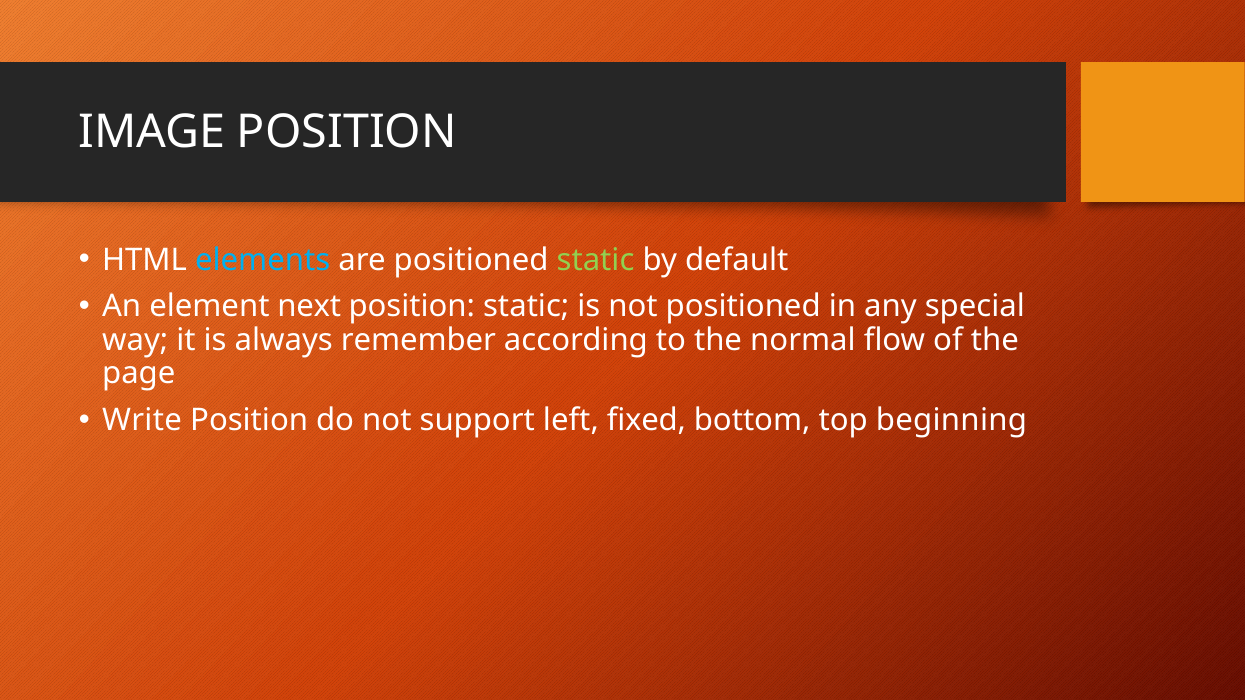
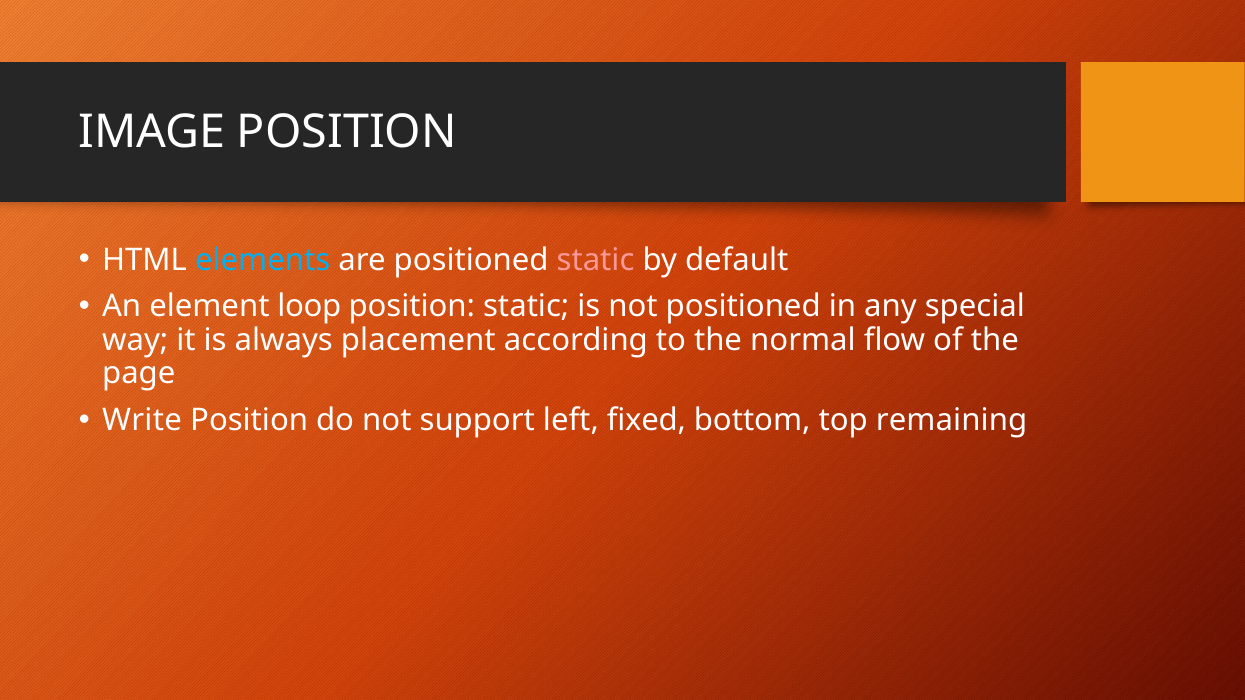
static colour: light green -> pink (596, 260)
next: next -> loop (309, 306)
remember: remember -> placement (418, 340)
beginning: beginning -> remaining (952, 420)
